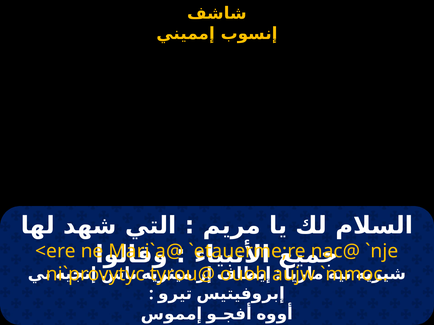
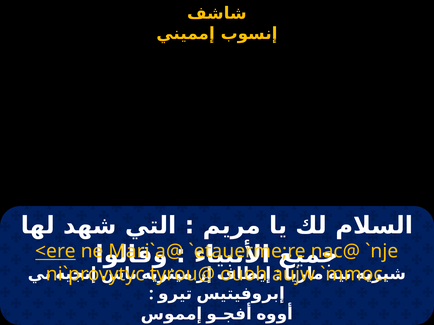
<ere underline: none -> present (56, 252)
